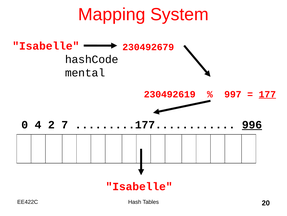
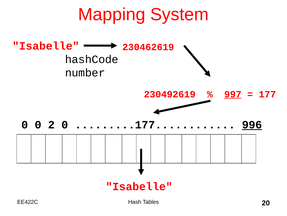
230492679: 230492679 -> 230462619 (148, 47)
mental: mental -> number (85, 73)
997 underline: none -> present (233, 94)
177 underline: present -> none (267, 94)
0 4: 4 -> 0 (38, 124)
2 7: 7 -> 0 (65, 124)
